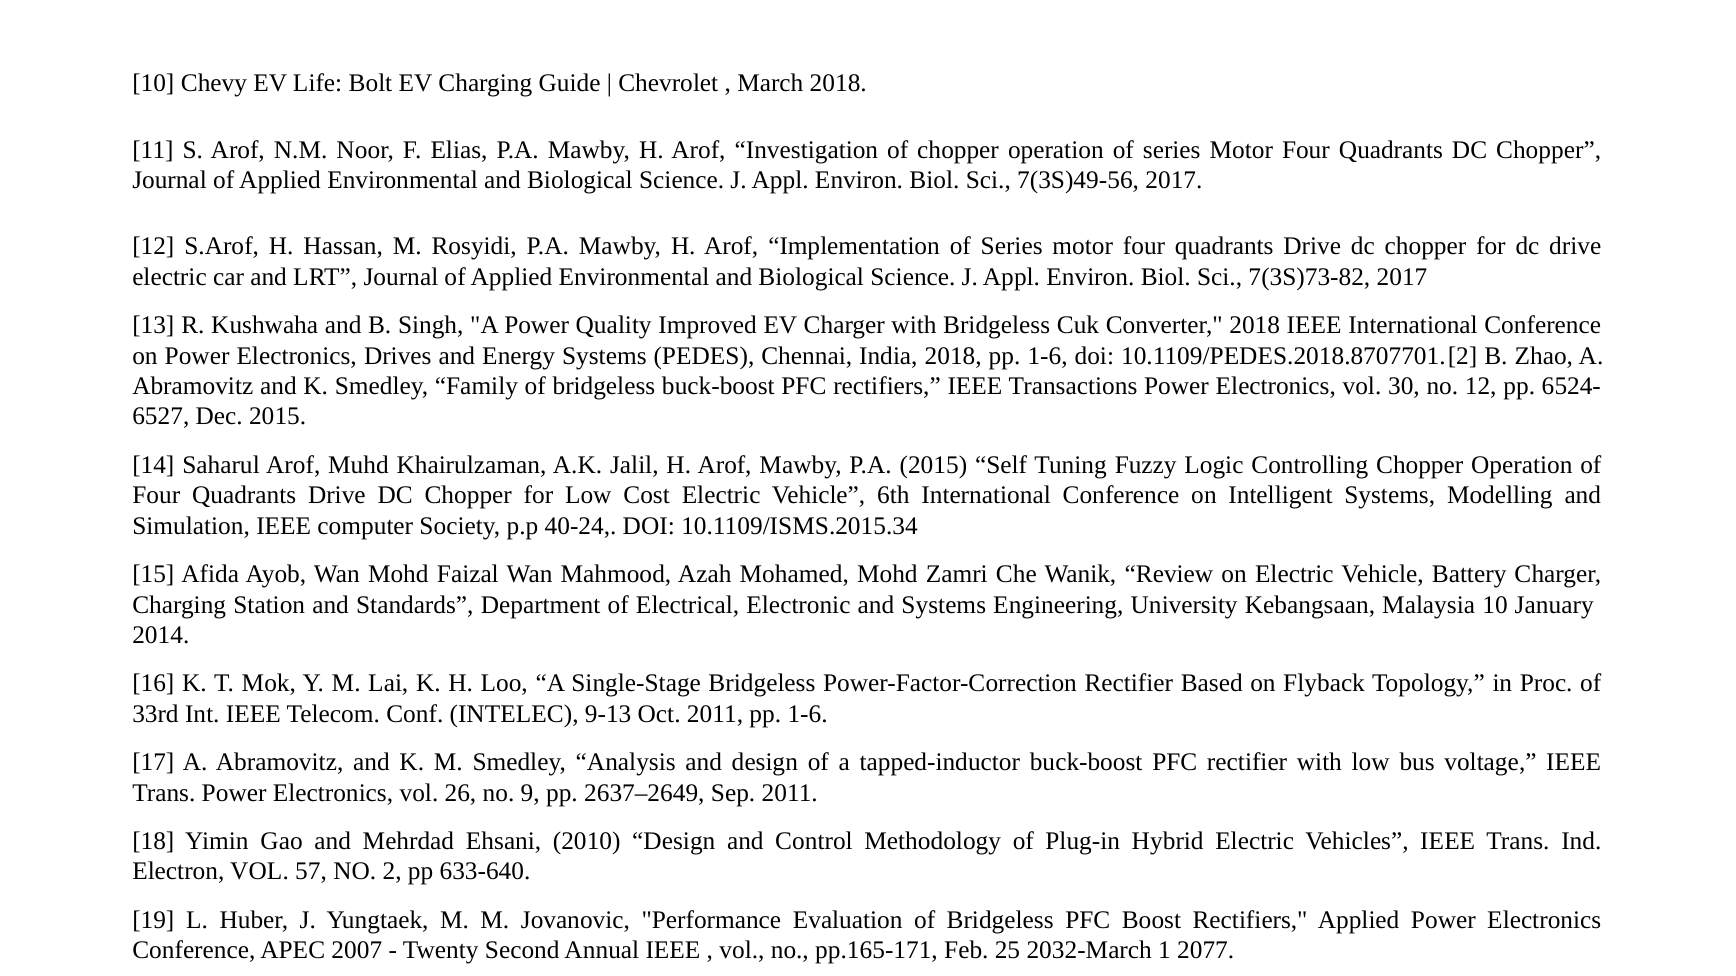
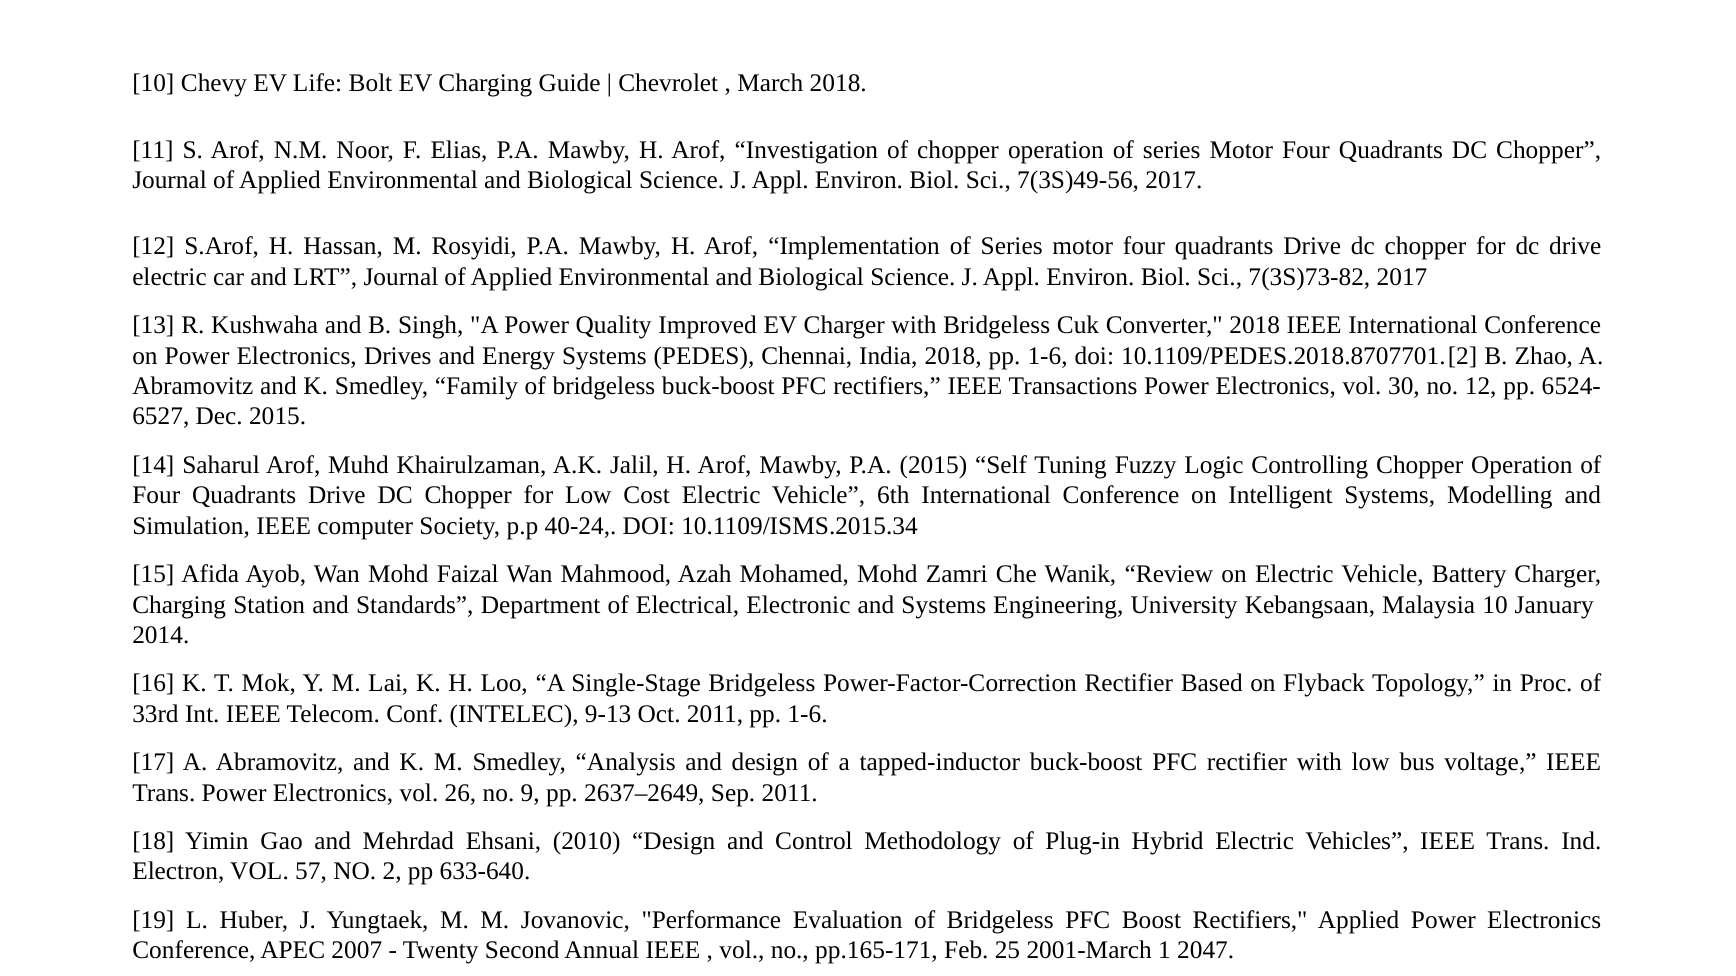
2032-March: 2032-March -> 2001-March (1089, 951)
2077: 2077 -> 2047 (1206, 951)
